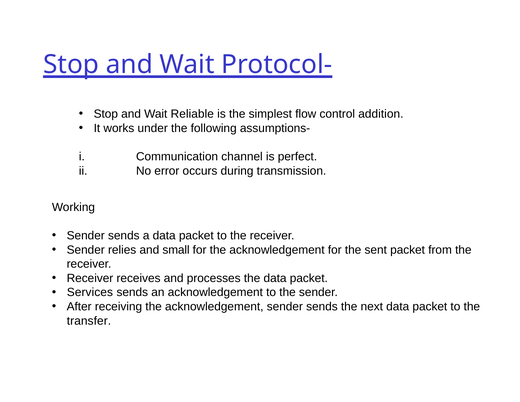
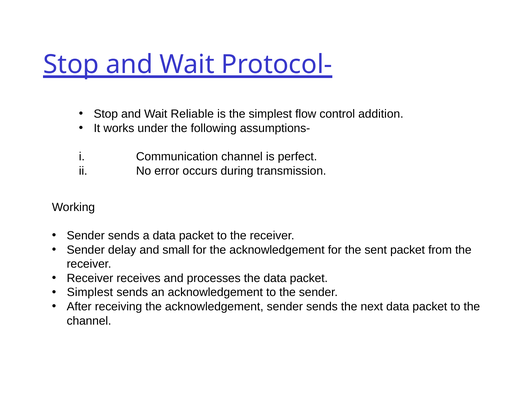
relies: relies -> delay (122, 250)
Services: Services -> Simplest (90, 292)
transfer: transfer -> channel (89, 321)
